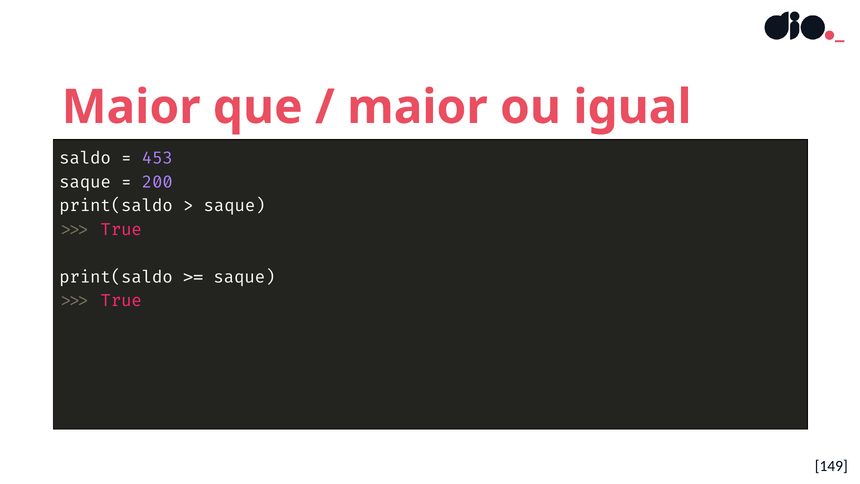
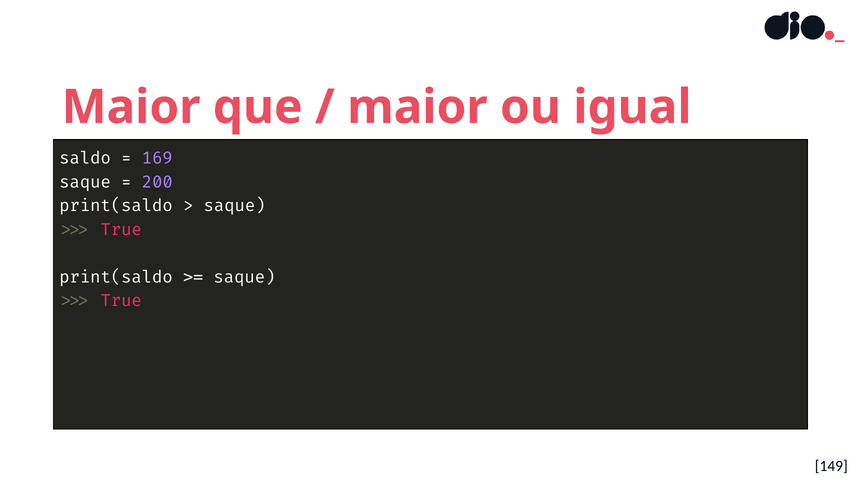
453: 453 -> 169 (157, 158)
